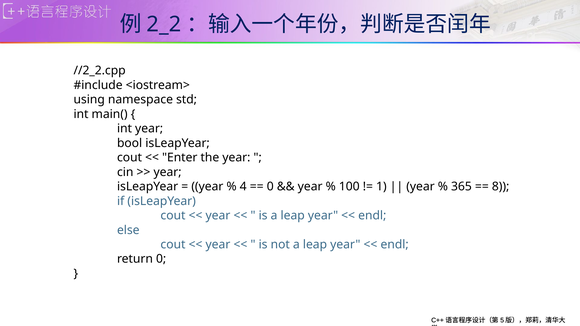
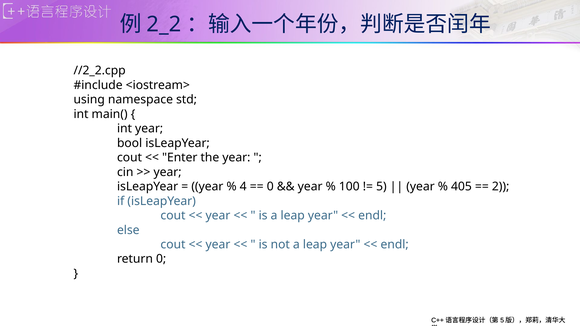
1: 1 -> 5 (381, 187)
365: 365 -> 405 (461, 187)
8: 8 -> 2 (501, 187)
